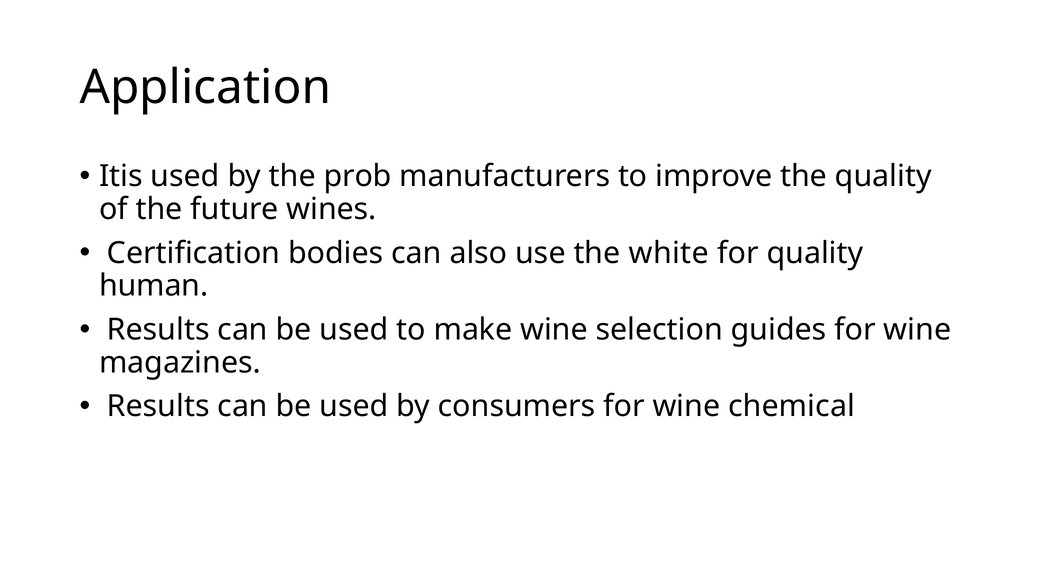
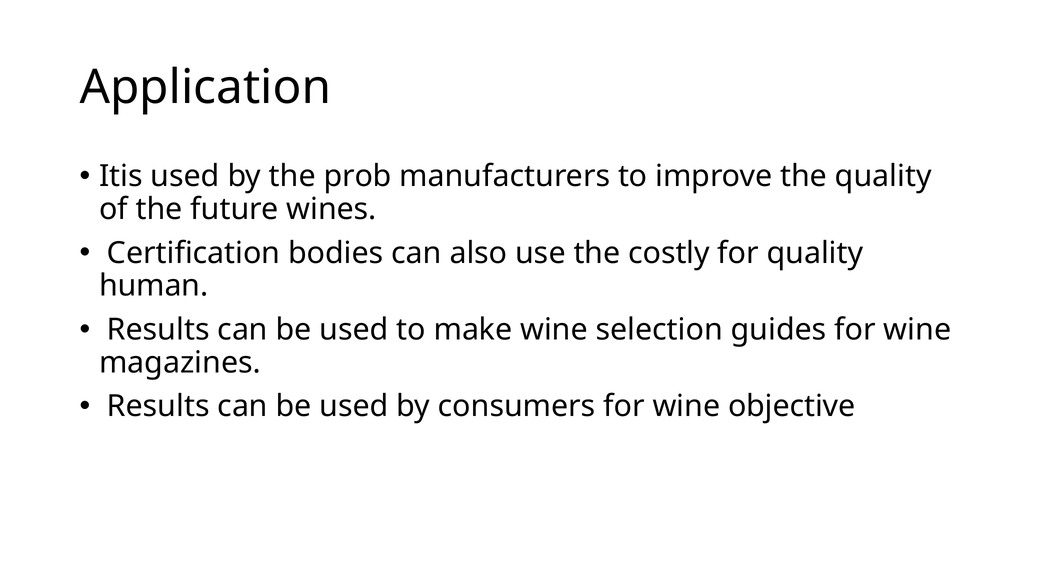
white: white -> costly (669, 253)
chemical: chemical -> objective (792, 406)
